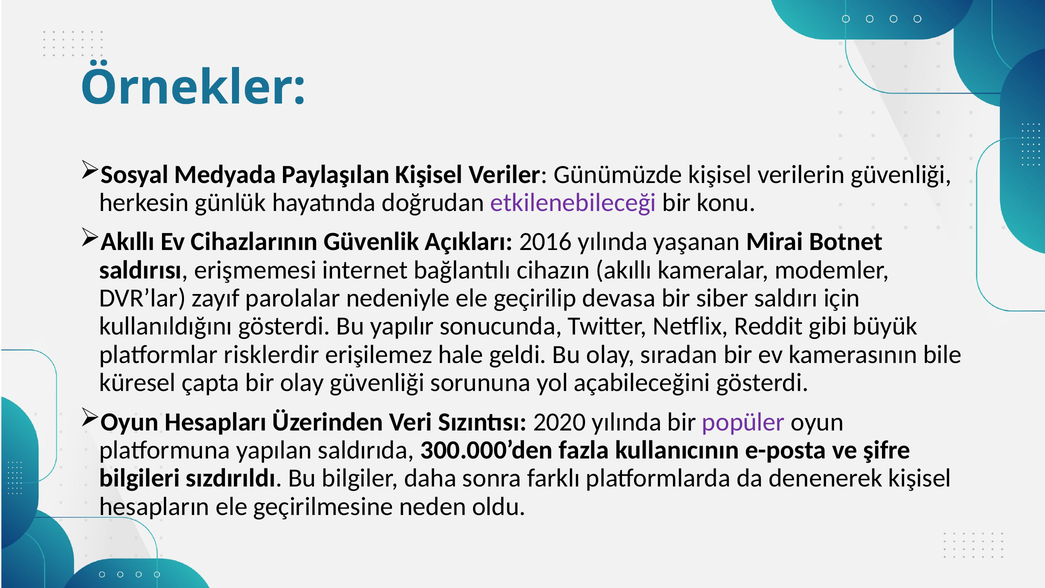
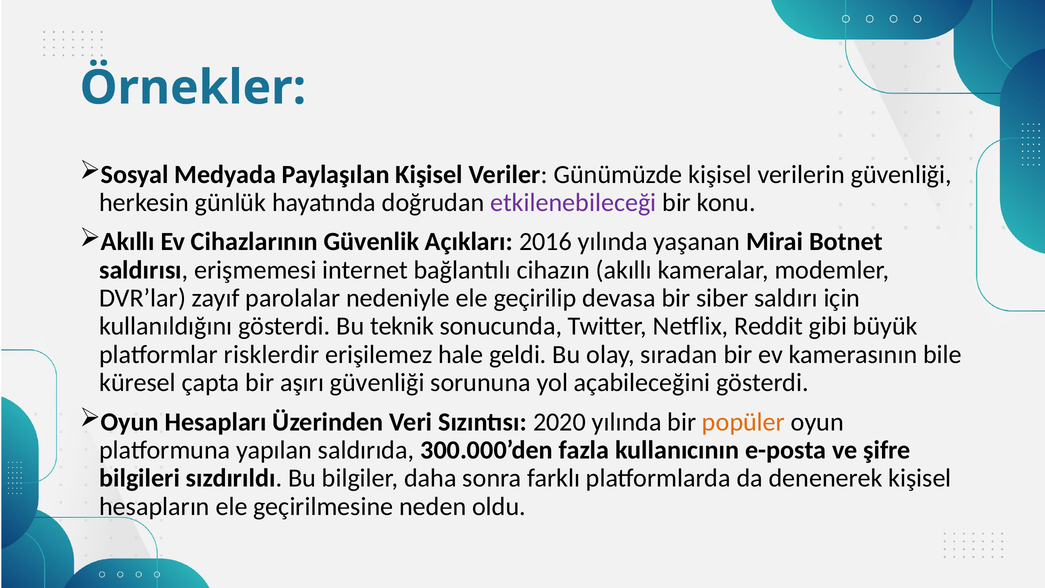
yapılır: yapılır -> teknik (402, 326)
bir olay: olay -> aşırı (302, 383)
popüler colour: purple -> orange (744, 422)
